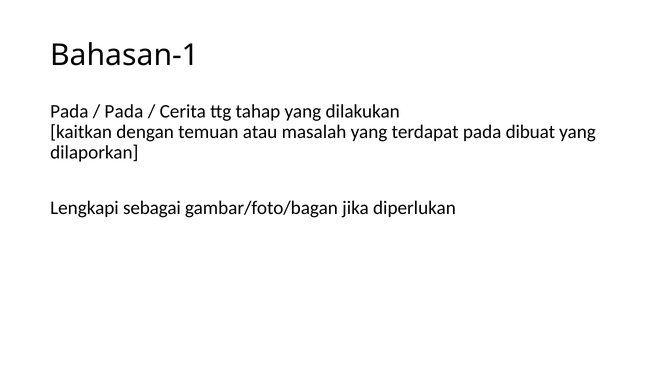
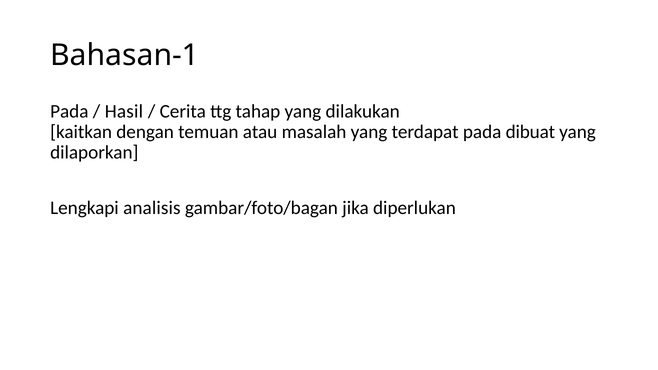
Pada: Pada -> Hasil (124, 111)
sebagai: sebagai -> analisis (152, 208)
